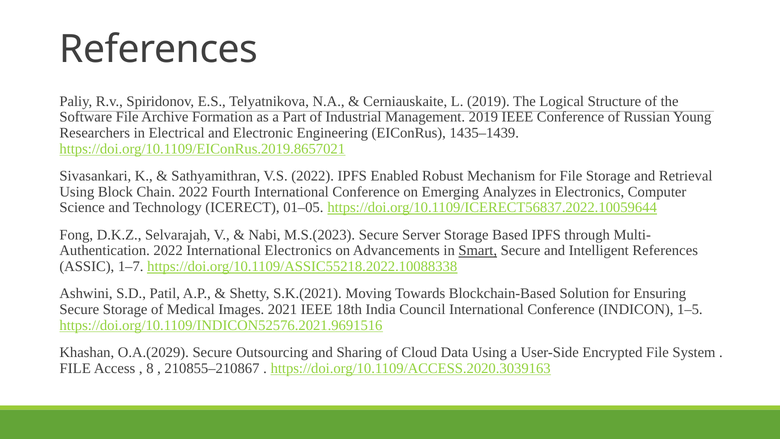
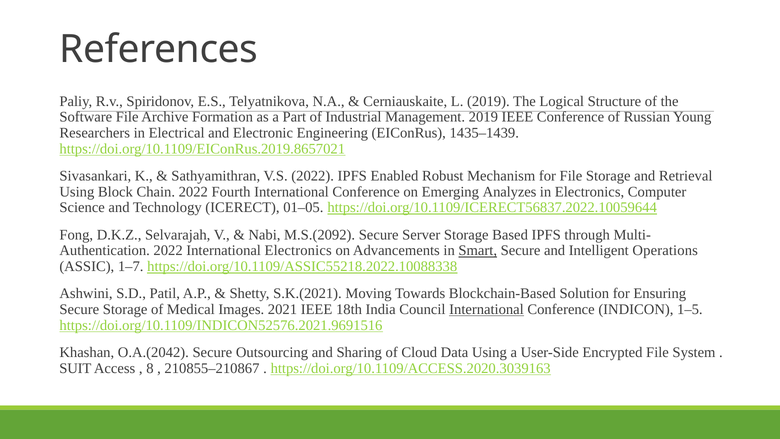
M.S.(2023: M.S.(2023 -> M.S.(2092 (320, 235)
Intelligent References: References -> Operations (665, 250)
International underline: none -> present (487, 309)
O.A.(2029: O.A.(2029 -> O.A.(2042 (153, 352)
FILE: FILE -> SUIT (75, 368)
